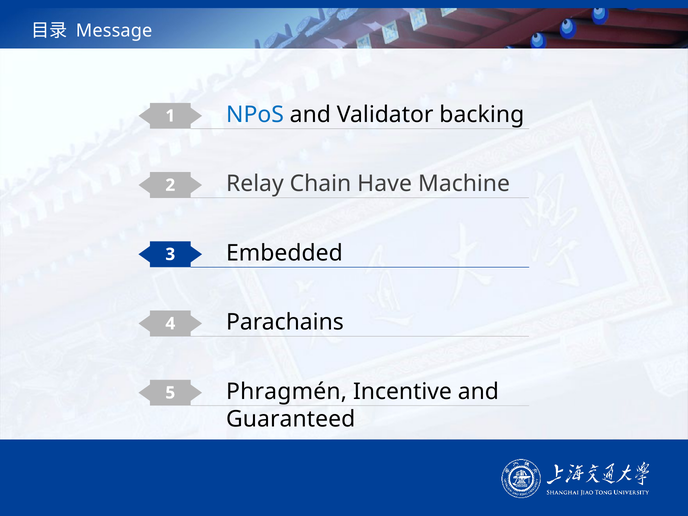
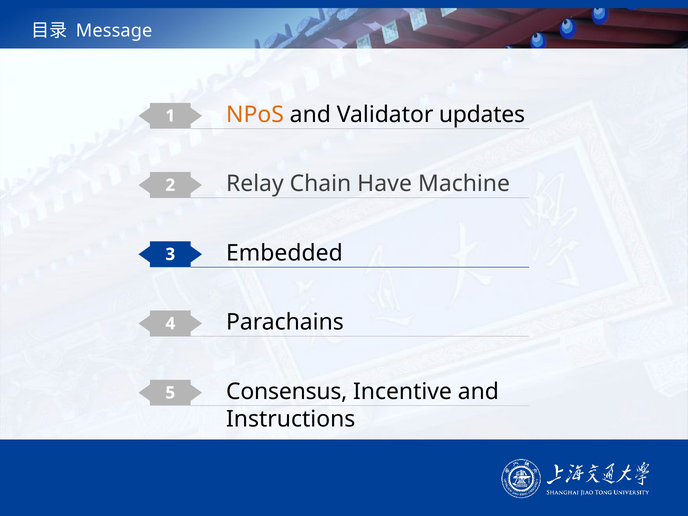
NPoS colour: blue -> orange (255, 115)
backing: backing -> updates (482, 115)
Phragmén: Phragmén -> Consensus (287, 392)
Guaranteed: Guaranteed -> Instructions (291, 419)
